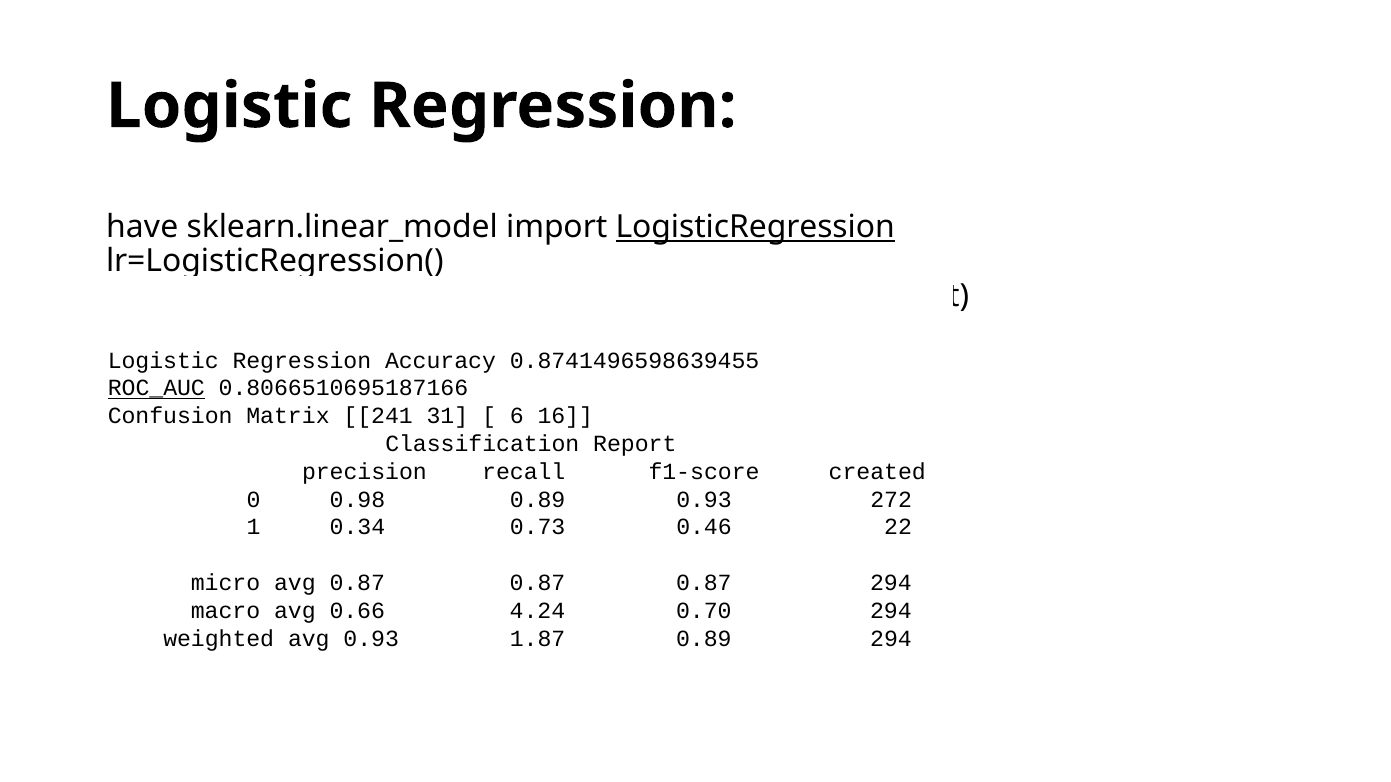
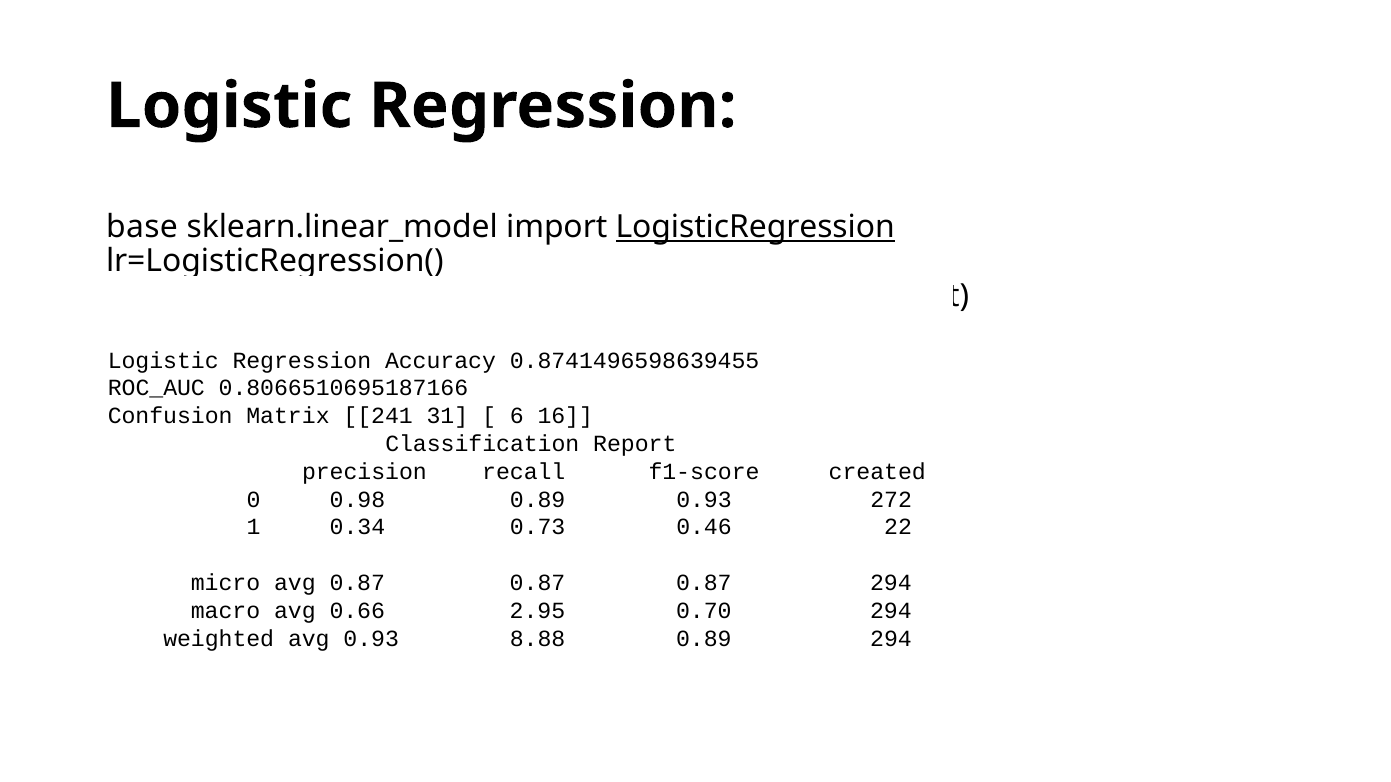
have: have -> base (142, 227)
ROC_AUC underline: present -> none (156, 388)
4.24: 4.24 -> 2.95 (537, 611)
1.87: 1.87 -> 8.88 (538, 639)
